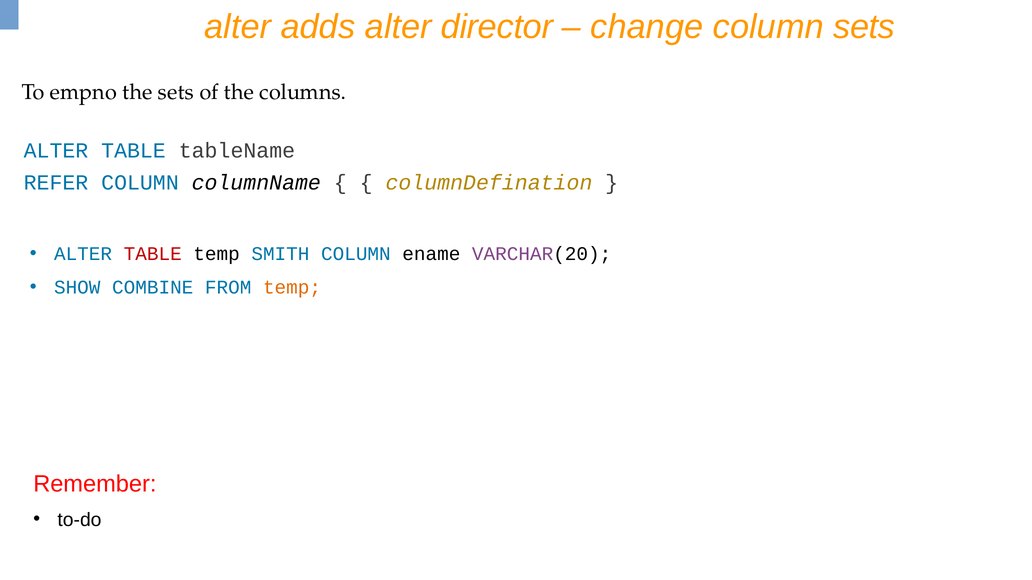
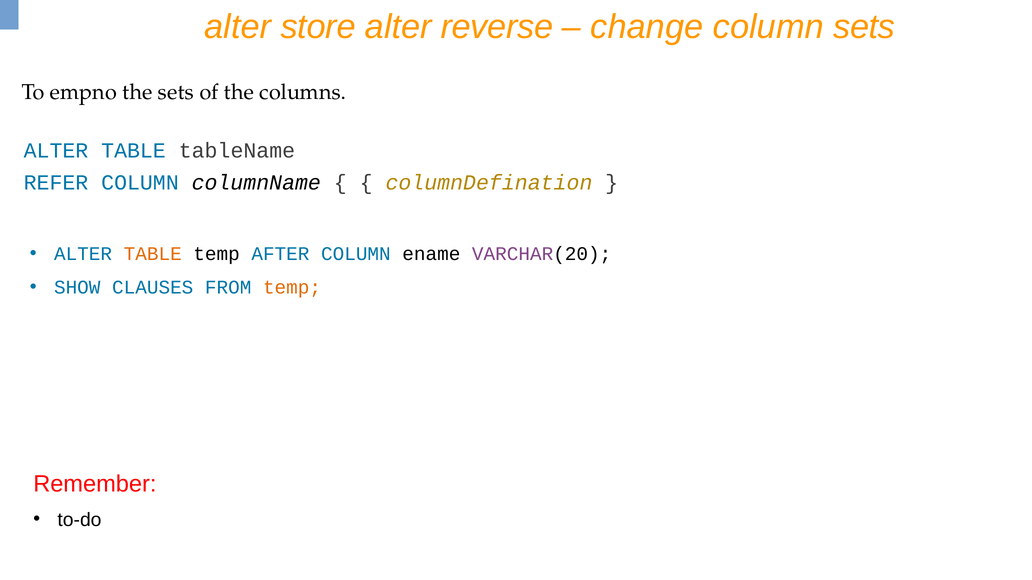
adds: adds -> store (318, 27)
director: director -> reverse (497, 27)
TABLE colour: red -> orange (153, 254)
SMITH: SMITH -> AFTER (280, 254)
COMBINE: COMBINE -> CLAUSES (153, 288)
